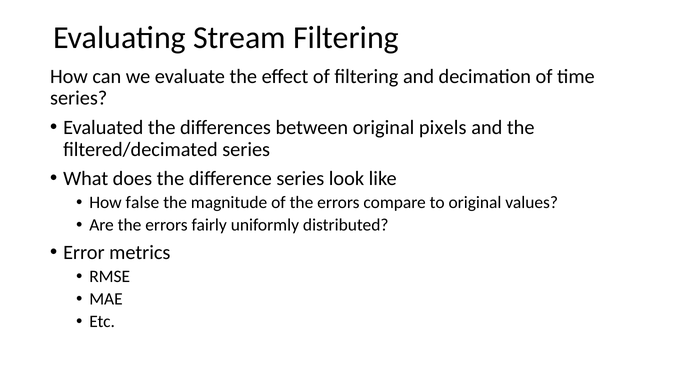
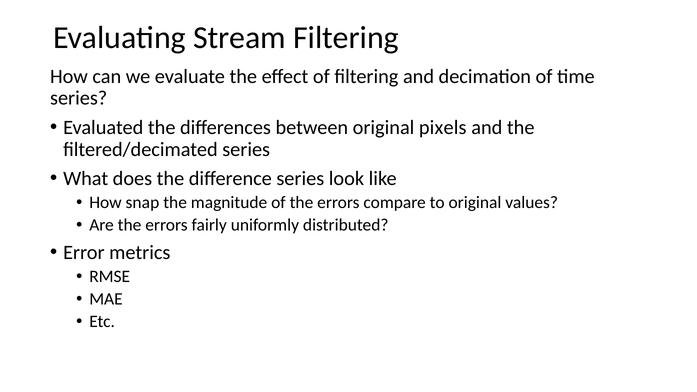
false: false -> snap (142, 203)
